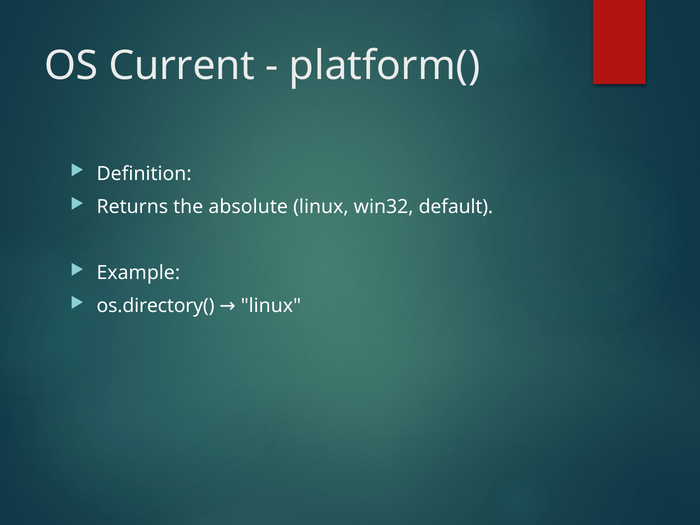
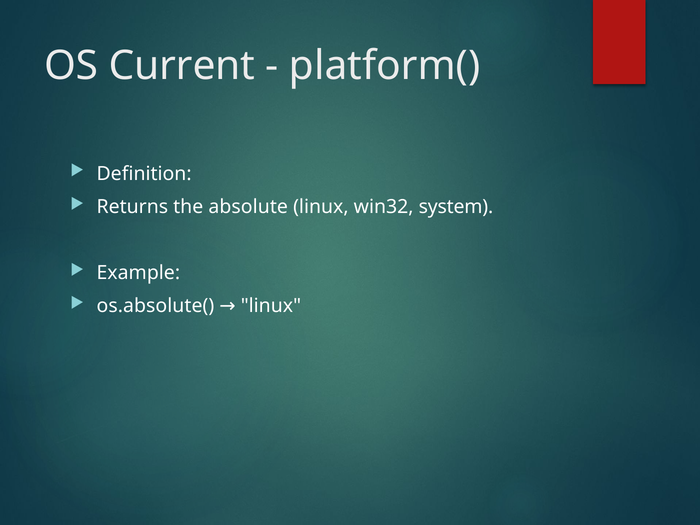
default: default -> system (456, 207)
os.directory(: os.directory( -> os.absolute( (155, 306)
